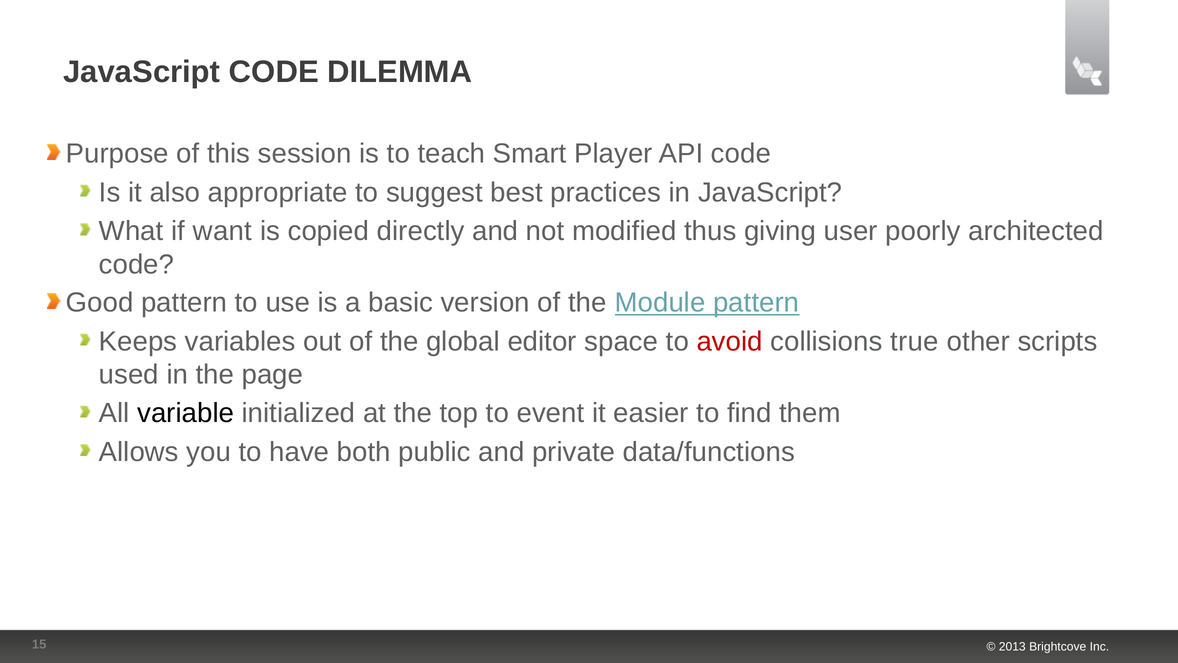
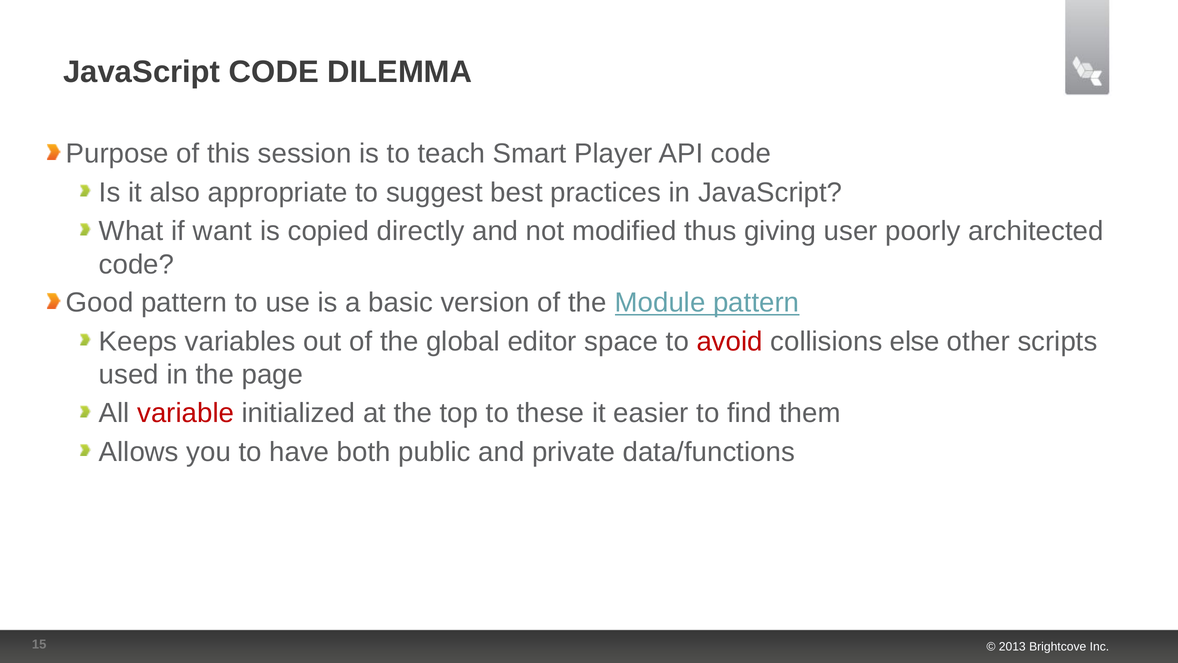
true: true -> else (915, 341)
variable colour: black -> red (186, 413)
event: event -> these (550, 413)
